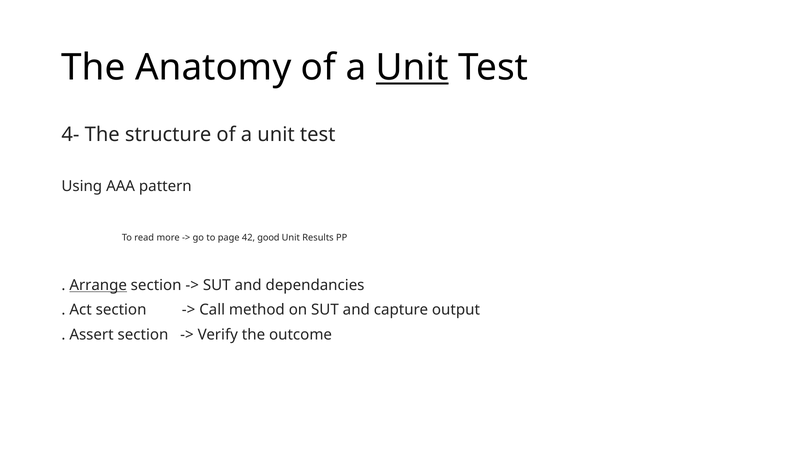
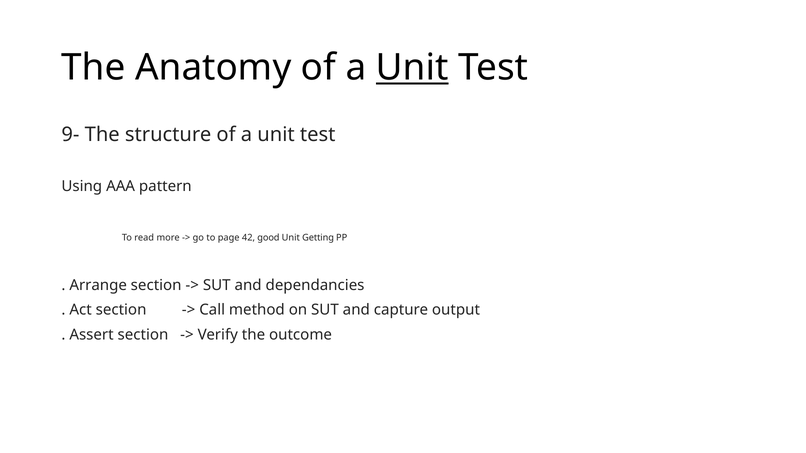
4-: 4- -> 9- (70, 134)
Results: Results -> Getting (318, 238)
Arrange underline: present -> none (98, 286)
